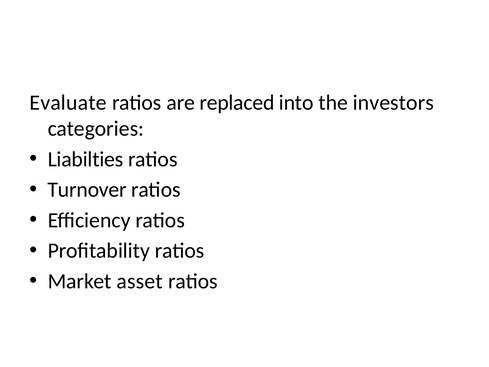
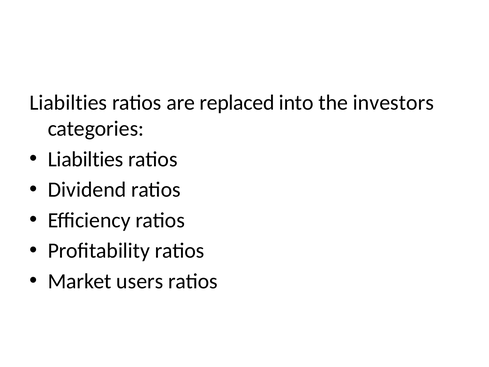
Evaluate: Evaluate -> Liabilties (68, 103)
Turnover: Turnover -> Dividend (87, 190)
asset: asset -> users (140, 281)
